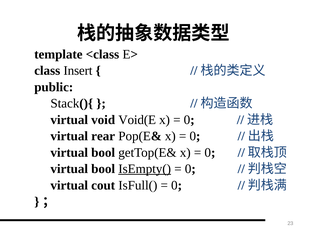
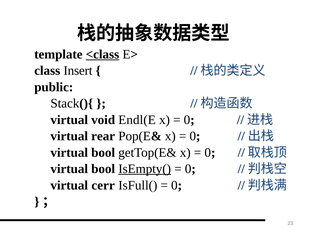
<class underline: none -> present (102, 54)
Void(E: Void(E -> Endl(E (137, 120)
cout: cout -> cerr (103, 185)
